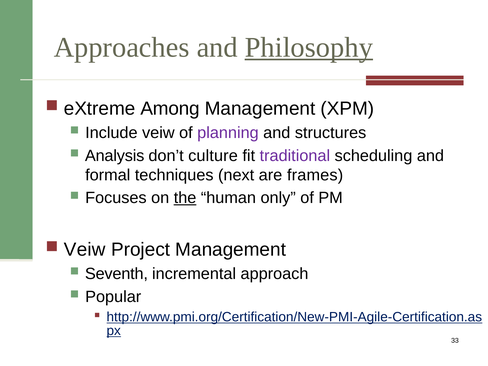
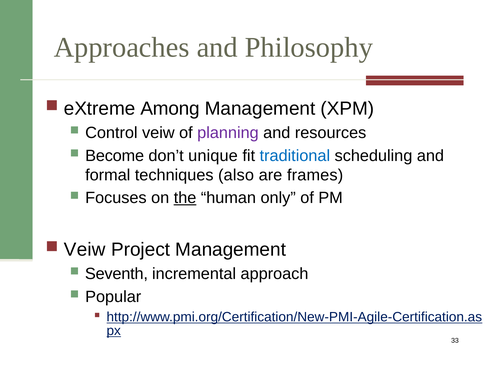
Philosophy underline: present -> none (309, 47)
Include: Include -> Control (111, 133)
structures: structures -> resources (331, 133)
Analysis: Analysis -> Become (115, 156)
culture: culture -> unique (213, 156)
traditional colour: purple -> blue (295, 156)
next: next -> also (236, 175)
